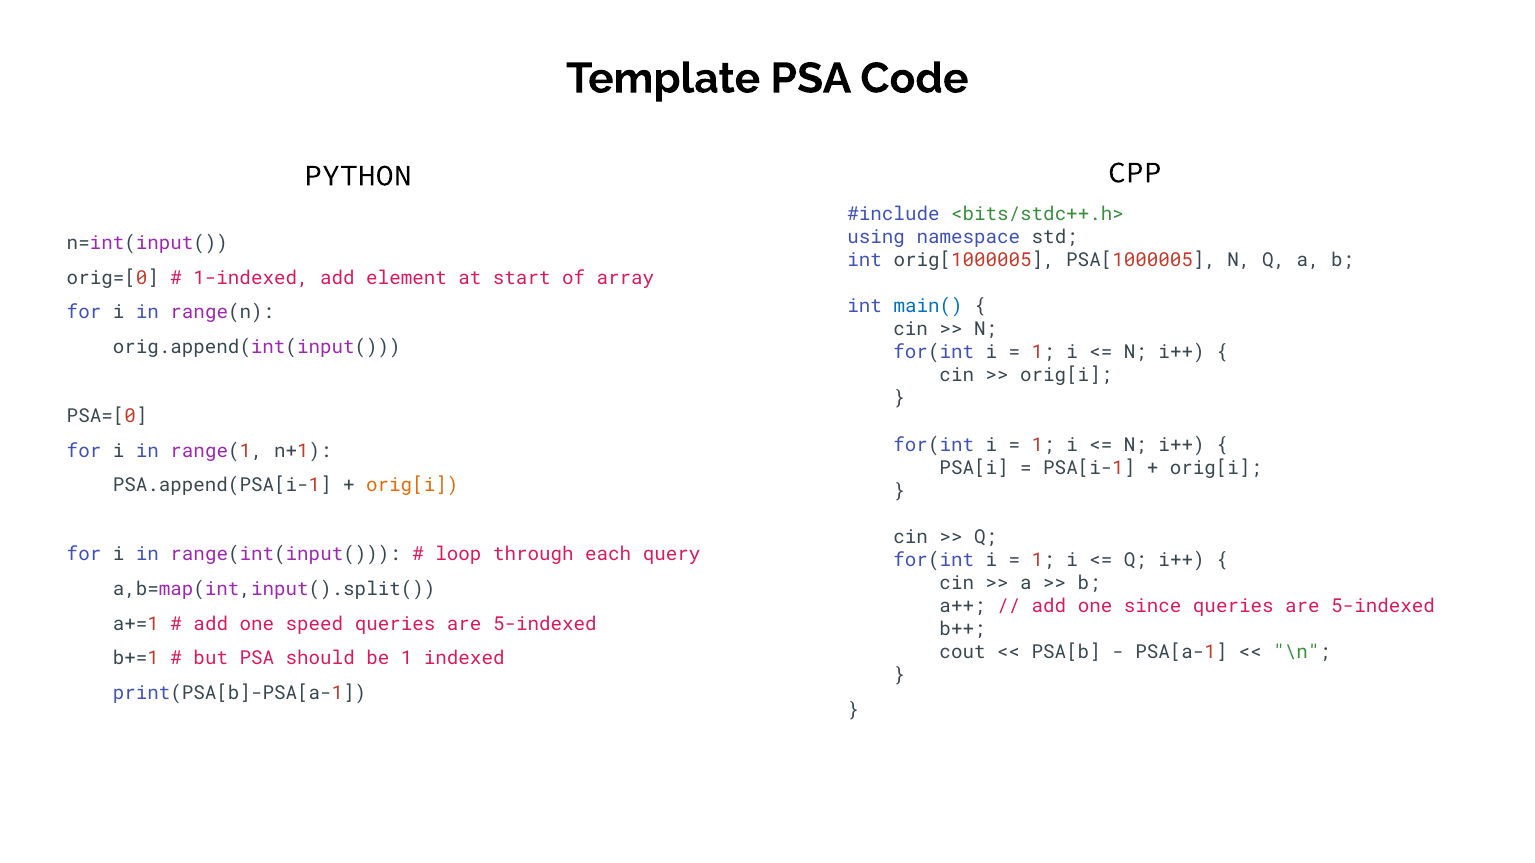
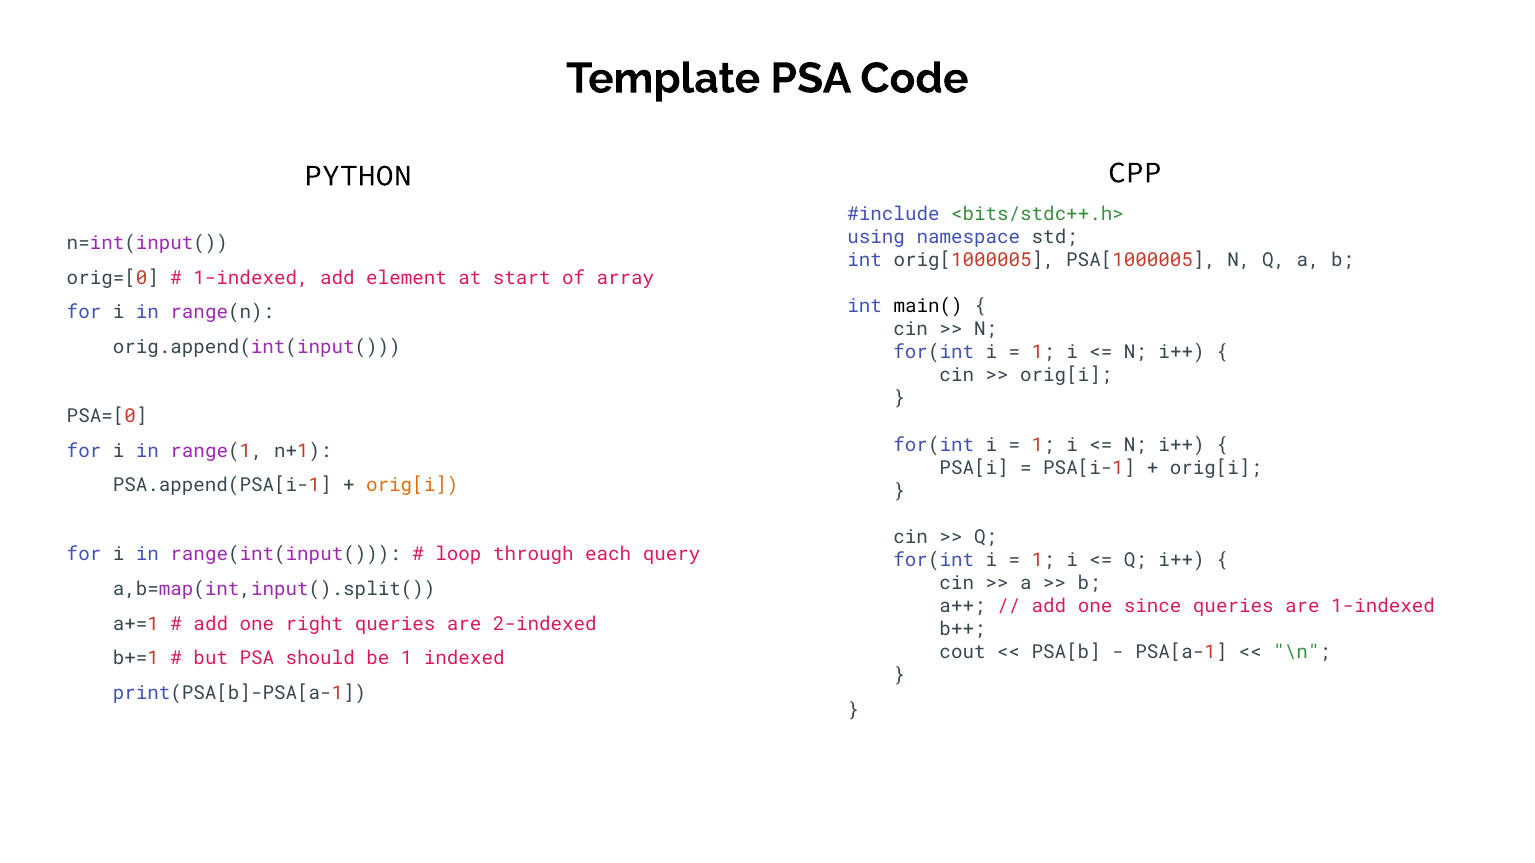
main( colour: blue -> black (928, 306)
since queries are 5-indexed: 5-indexed -> 1-indexed (1383, 607)
speed: speed -> right (314, 624)
5-indexed: 5-indexed -> 2-indexed (545, 624)
